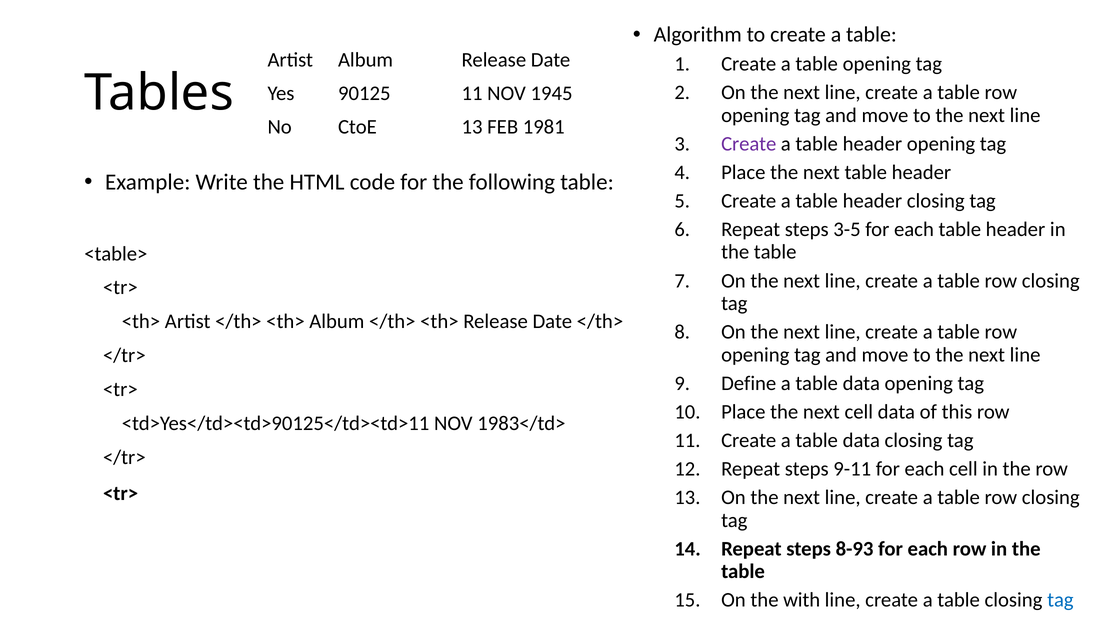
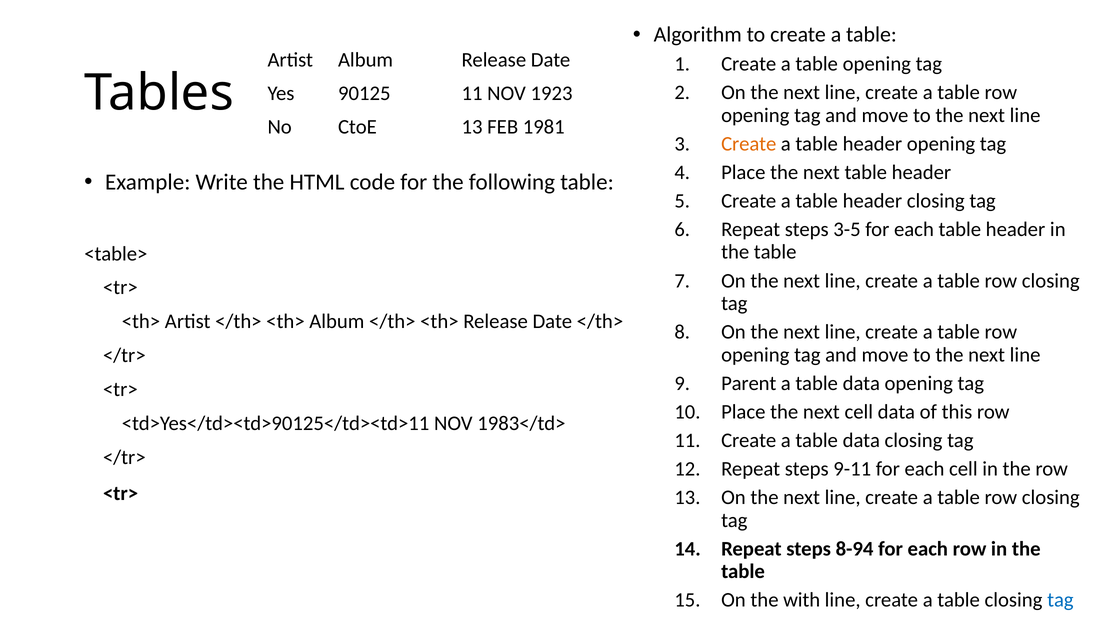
1945: 1945 -> 1923 (552, 93)
Create colour: purple -> orange (749, 144)
Define: Define -> Parent (749, 383)
8-93: 8-93 -> 8-94 (855, 549)
